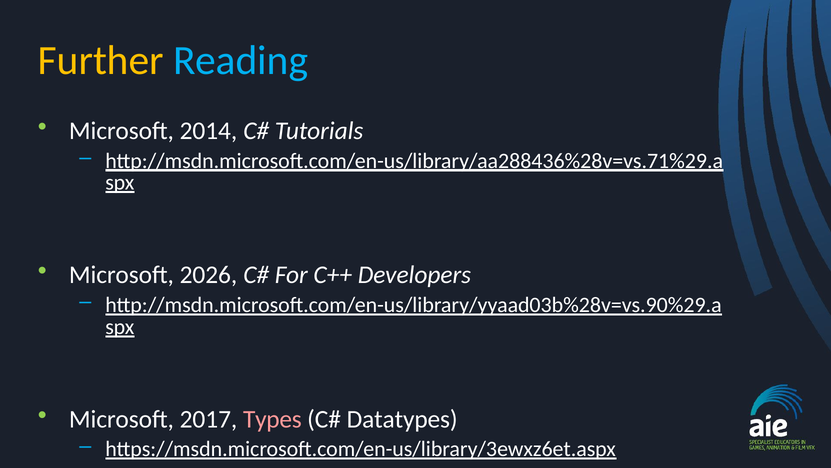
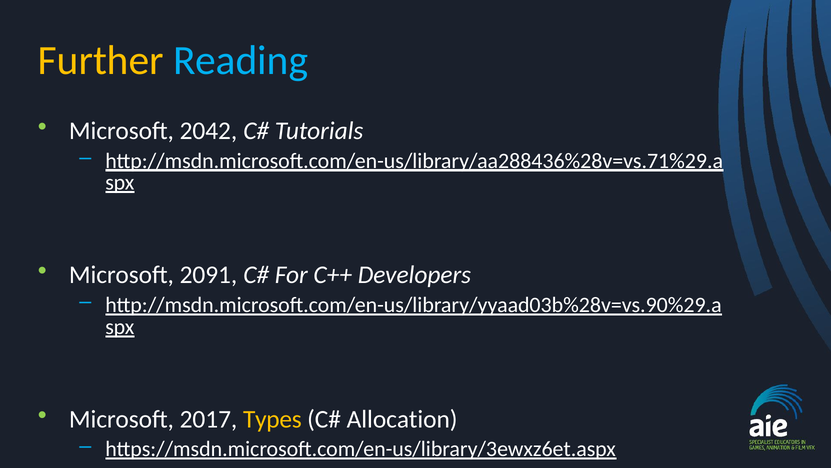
2014: 2014 -> 2042 (208, 131)
2026: 2026 -> 2091 (208, 275)
Types colour: pink -> yellow (272, 419)
Datatypes: Datatypes -> Allocation (402, 419)
